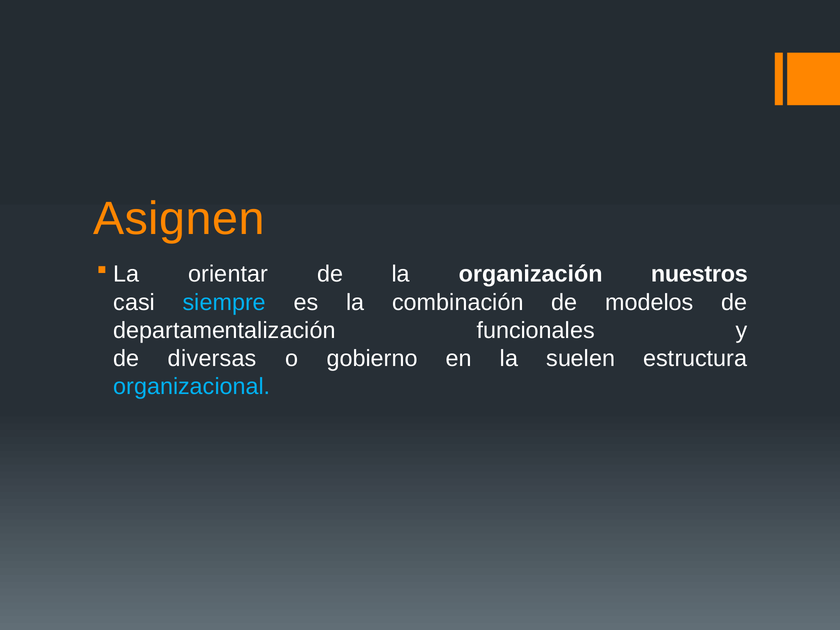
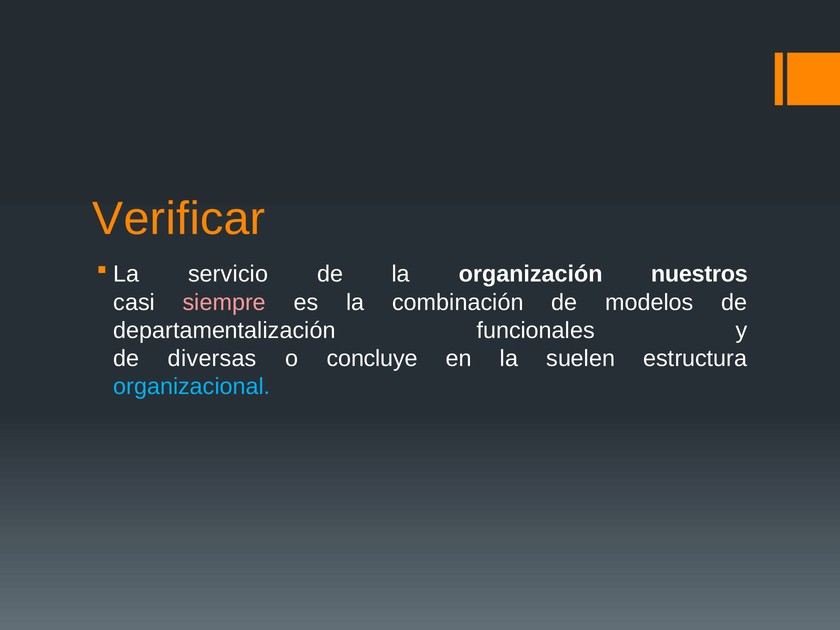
Asignen: Asignen -> Verificar (179, 219)
orientar: orientar -> servicio (228, 274)
siempre colour: light blue -> pink (224, 302)
gobierno: gobierno -> concluye (372, 358)
